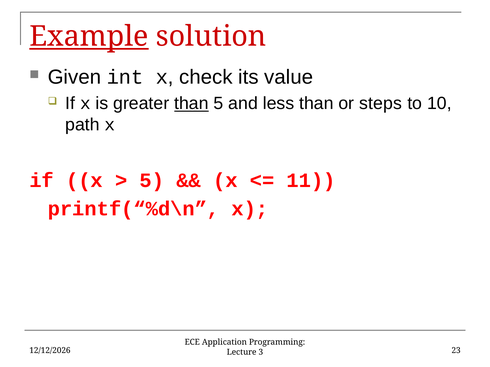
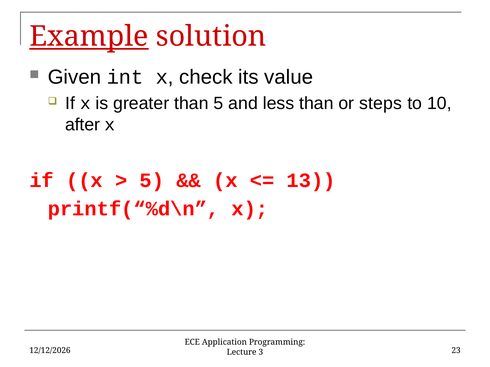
than underline: present -> none (191, 104)
path: path -> after (83, 125)
11: 11 -> 13 (311, 181)
